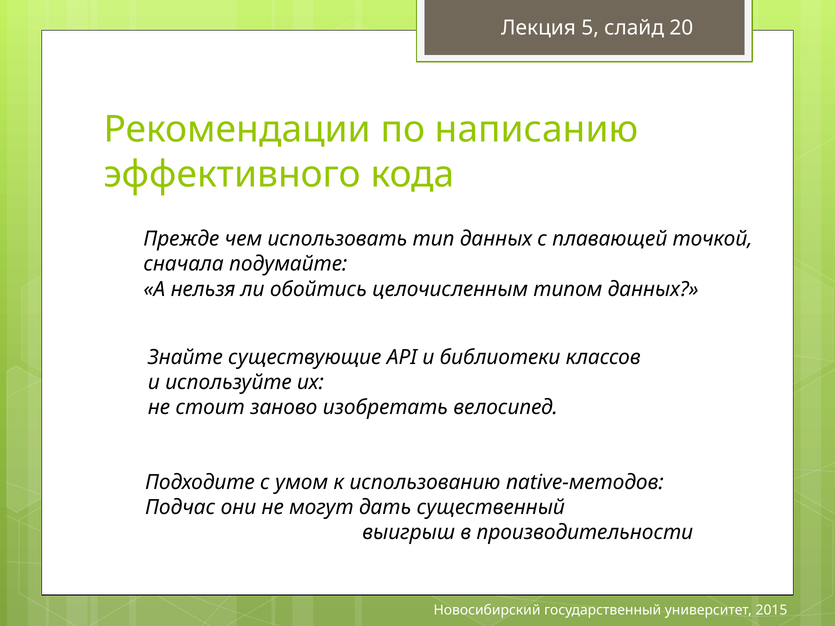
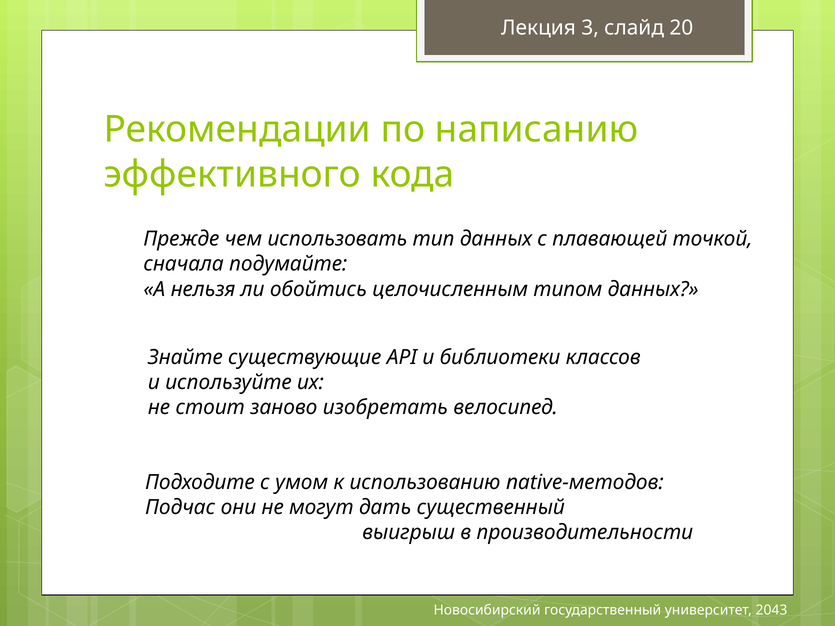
5: 5 -> 3 (590, 28)
2015: 2015 -> 2043 (771, 611)
